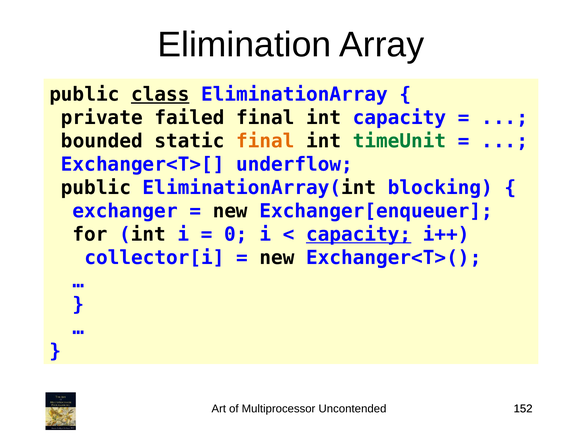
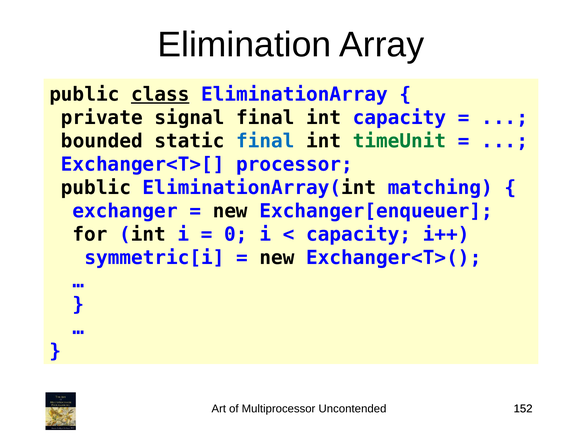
failed: failed -> signal (189, 118)
final colour: orange -> blue (265, 141)
underflow: underflow -> processor (295, 164)
blocking: blocking -> matching (440, 188)
capacity underline: present -> none (359, 234)
collector[i: collector[i -> symmetric[i (154, 257)
